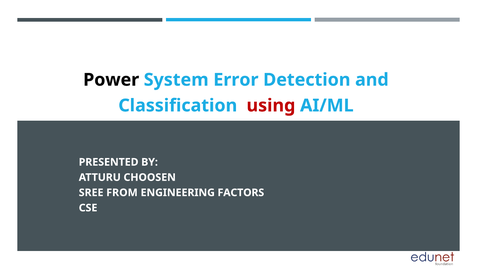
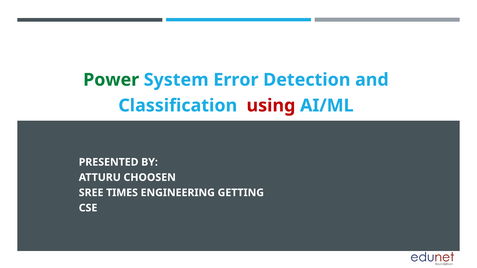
Power colour: black -> green (111, 80)
FROM: FROM -> TIMES (122, 193)
FACTORS: FACTORS -> GETTING (241, 193)
